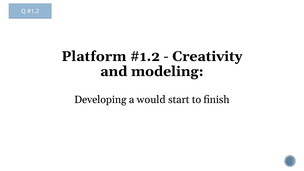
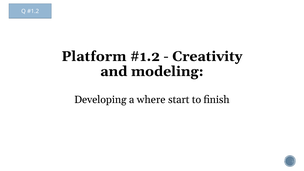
would: would -> where (151, 100)
